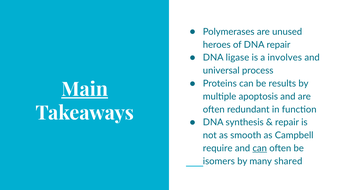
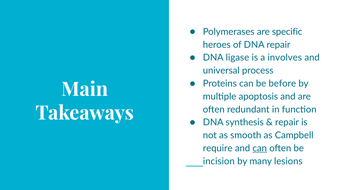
unused: unused -> specific (287, 32)
results: results -> before (282, 84)
Main underline: present -> none (85, 89)
isomers: isomers -> incision (219, 161)
shared: shared -> lesions (288, 161)
